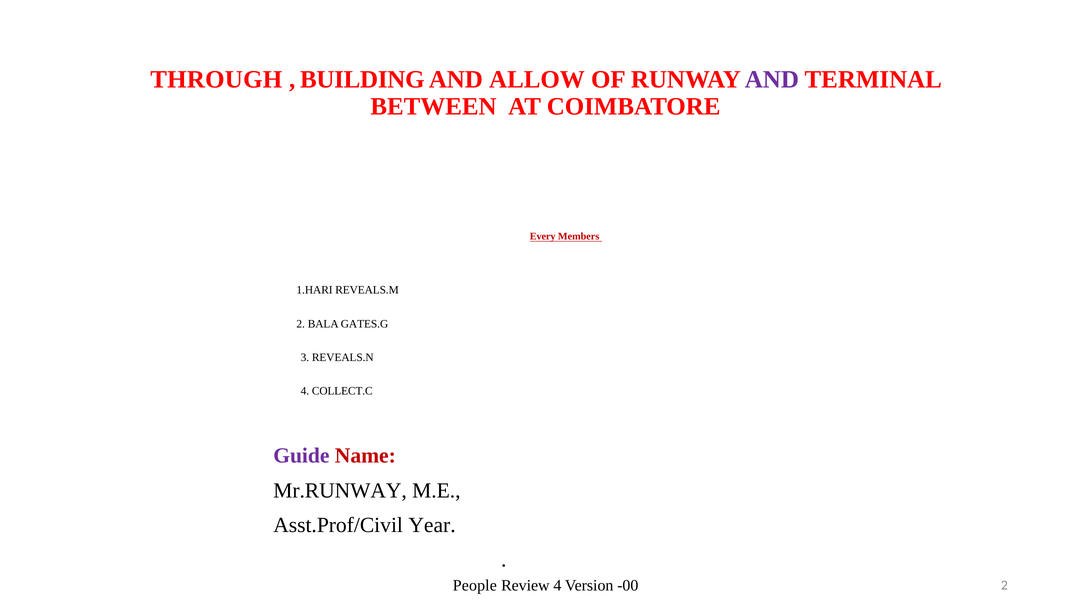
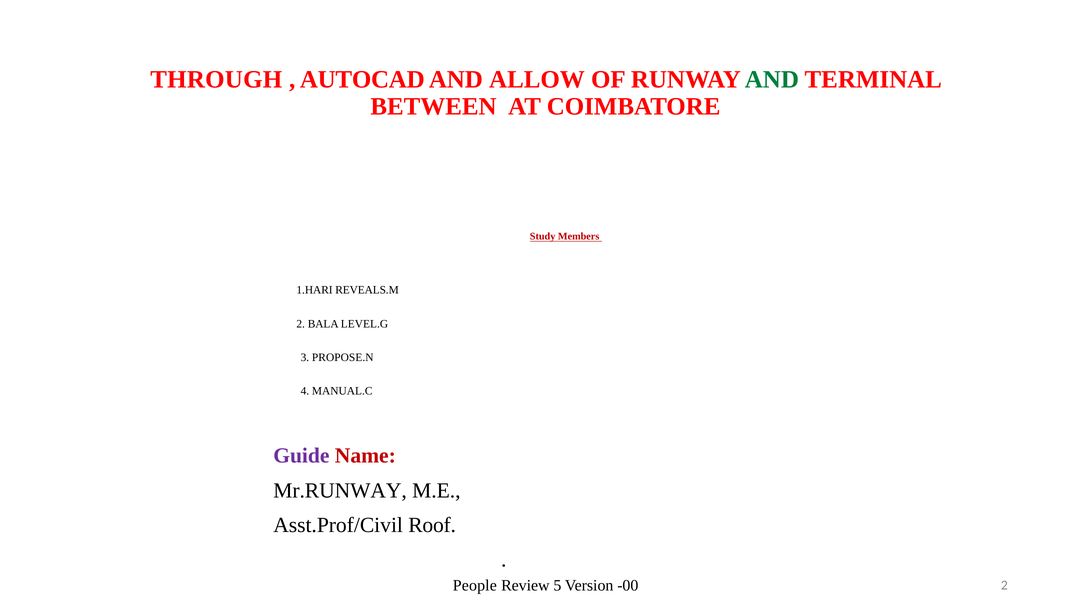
BUILDING: BUILDING -> AUTOCAD (362, 80)
AND colour: purple -> green (772, 80)
Every: Every -> Study (543, 237)
GATES.G: GATES.G -> LEVEL.G (364, 324)
REVEALS.N: REVEALS.N -> PROPOSE.N (343, 358)
COLLECT.C: COLLECT.C -> MANUAL.C (342, 392)
Year: Year -> Roof (432, 526)
Review 4: 4 -> 5 (557, 586)
